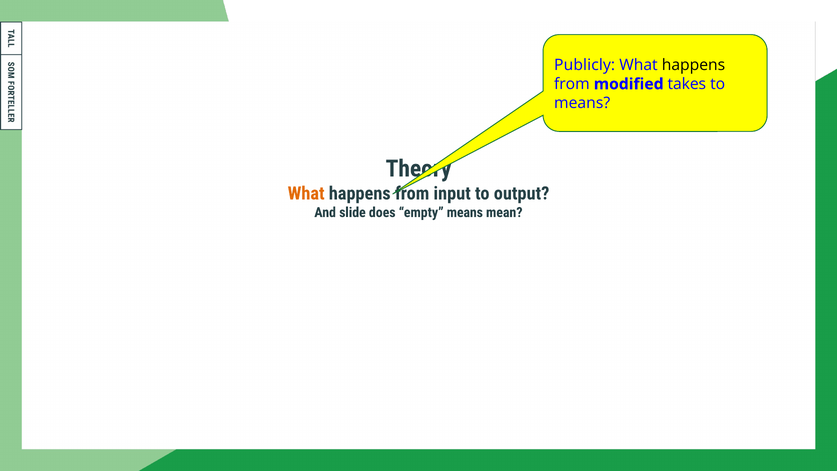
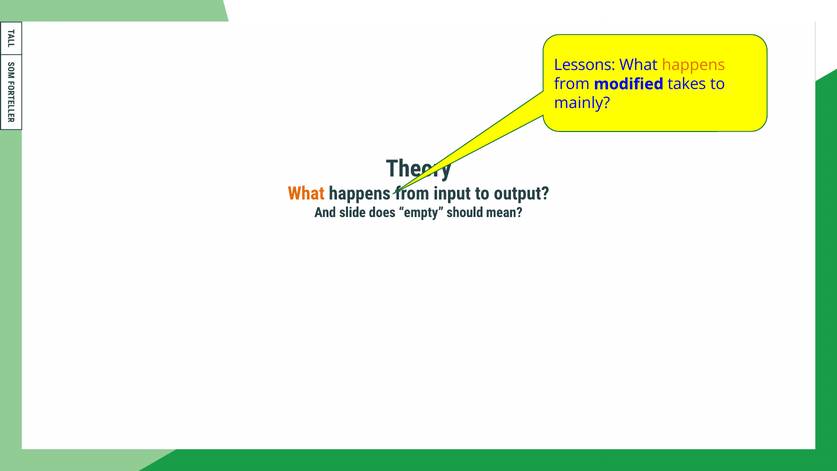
Publicly: Publicly -> Lessons (585, 65)
happens colour: black -> orange (693, 65)
means: means -> mainly (582, 103)
empty means: means -> should (465, 212)
